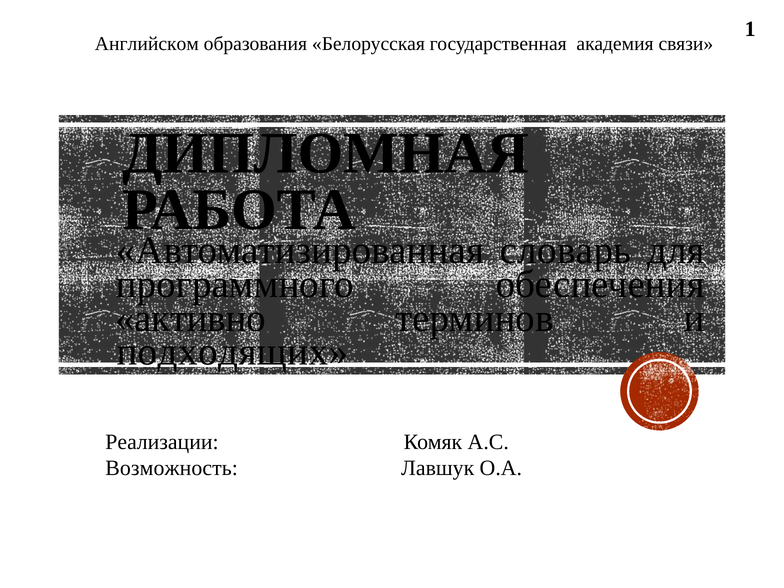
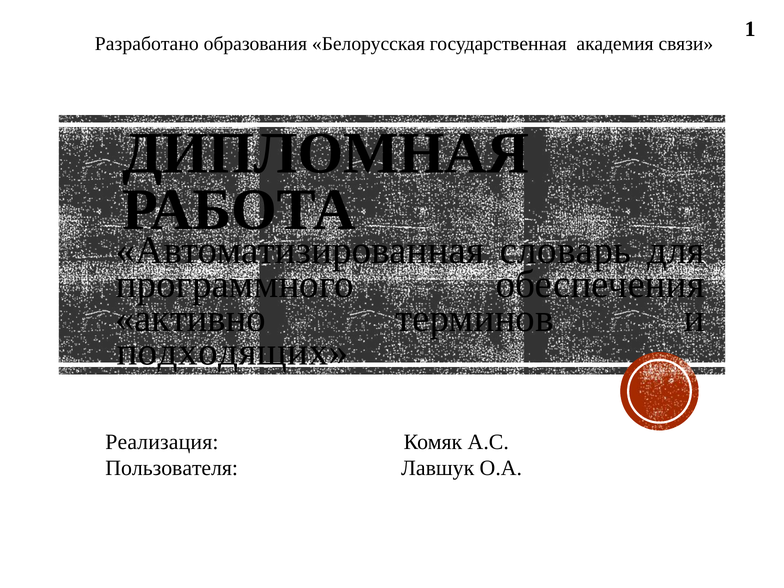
Английском: Английском -> Разработано (147, 44)
Реализации: Реализации -> Реализация (162, 442)
Возможность: Возможность -> Пользователя (172, 468)
